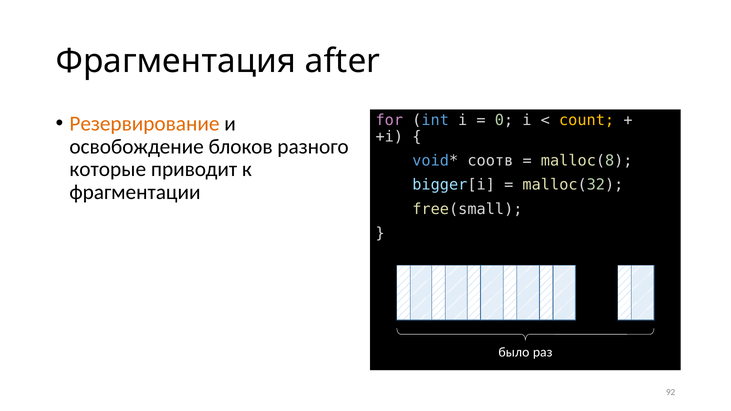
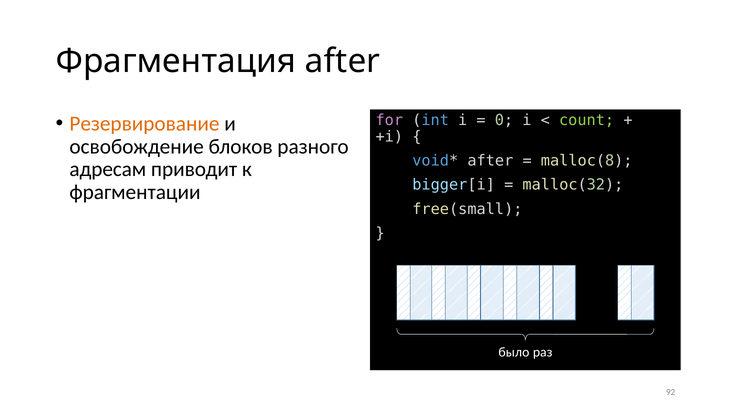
count colour: yellow -> light green (587, 120)
соотв: соотв -> after (490, 161)
которые: которые -> адресам (108, 170)
